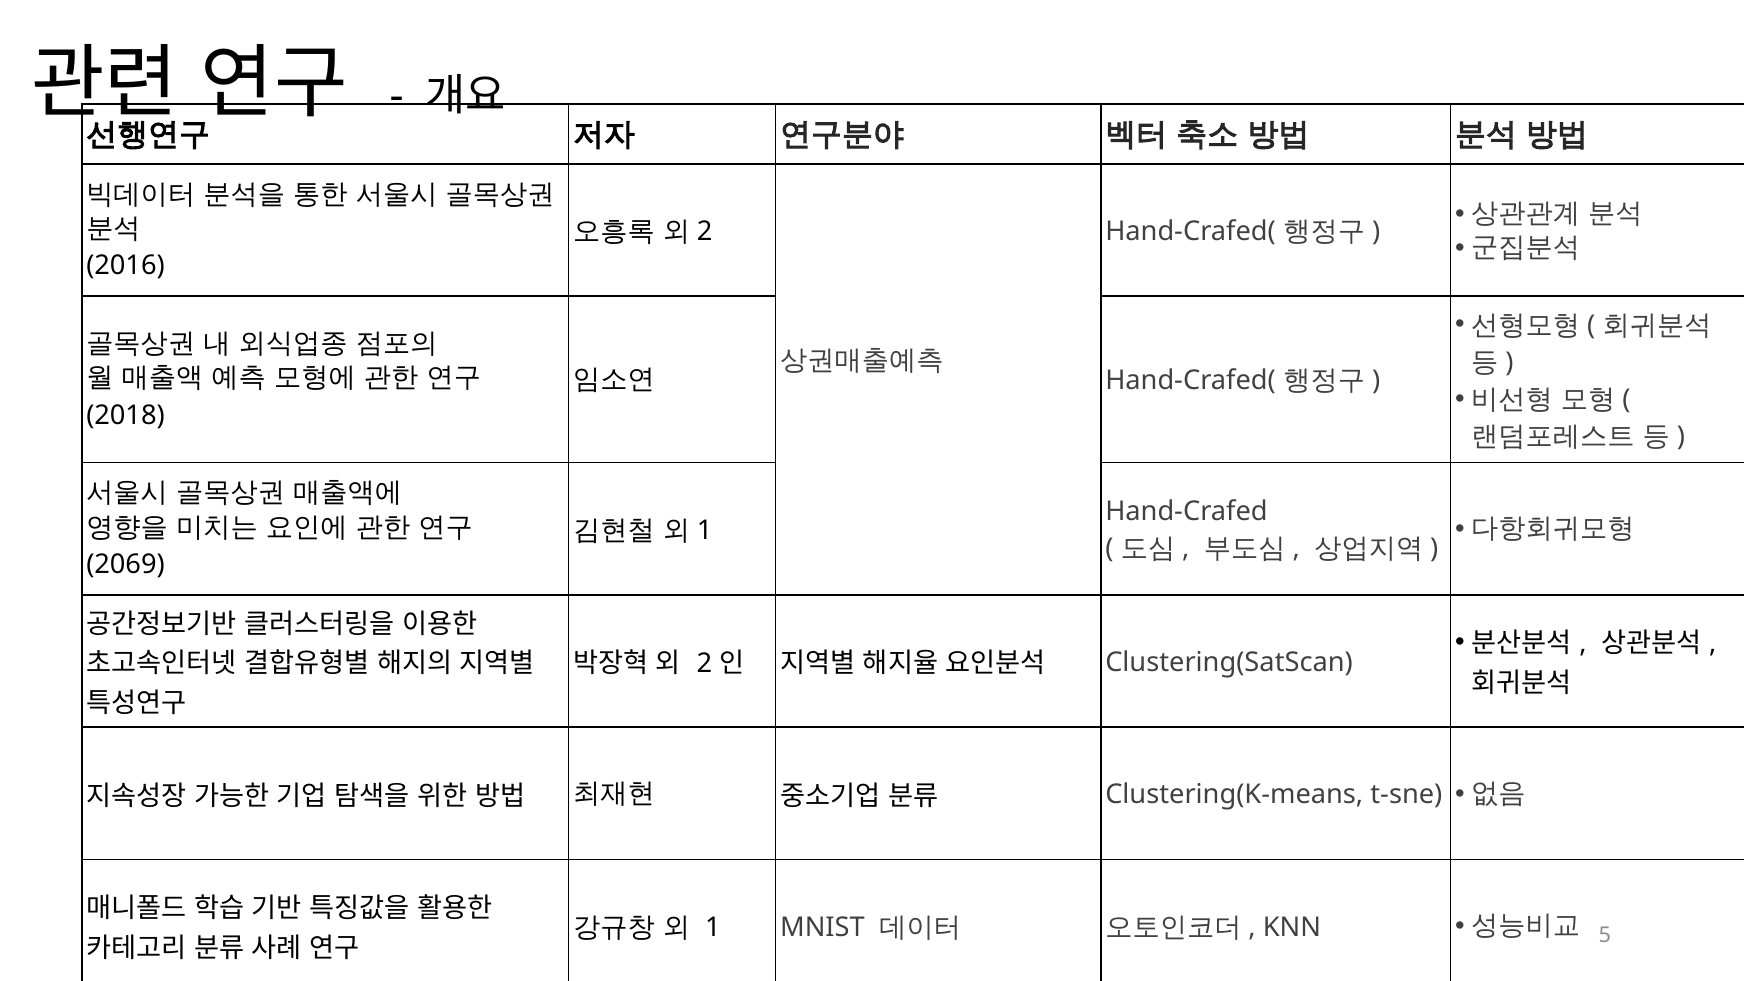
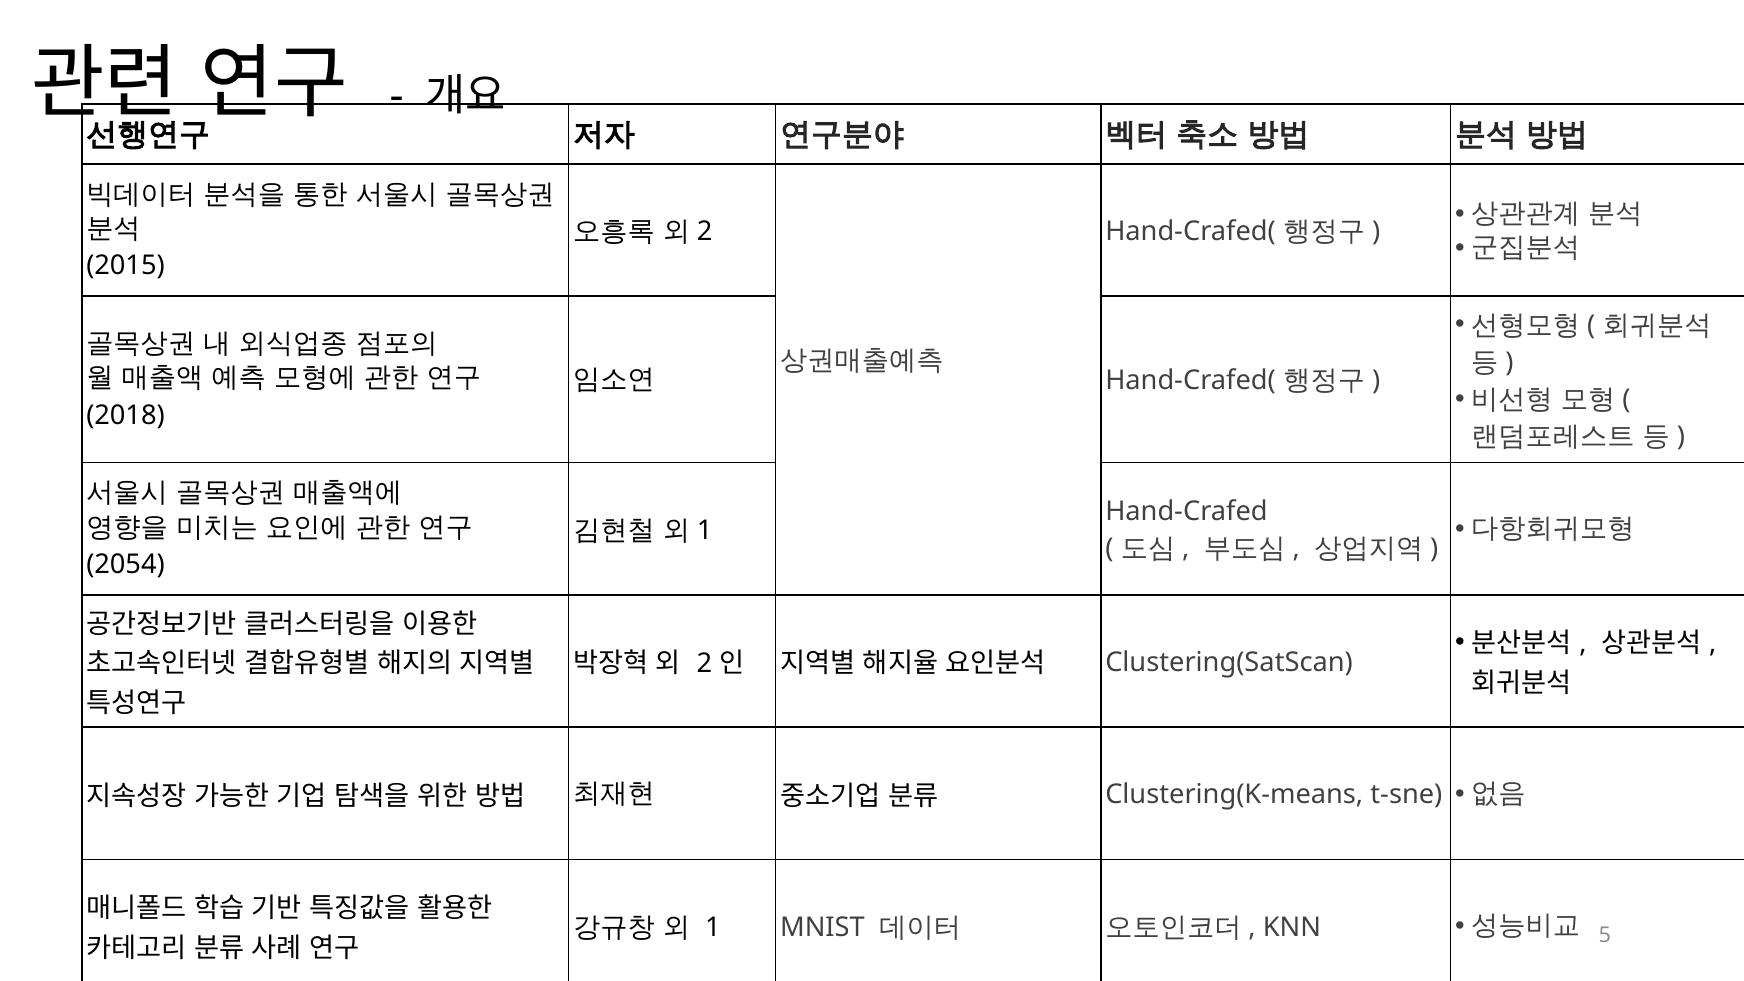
2016: 2016 -> 2015 (126, 266)
2069: 2069 -> 2054 (126, 564)
